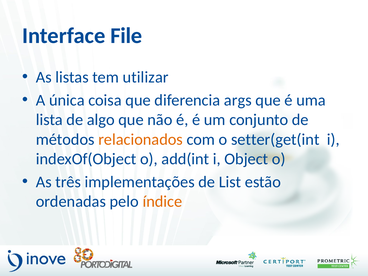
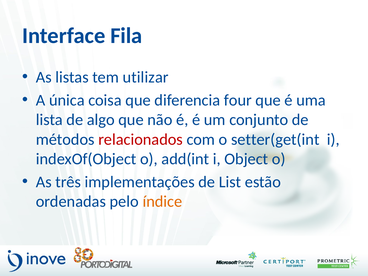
File: File -> Fila (126, 36)
args: args -> four (238, 100)
relacionados colour: orange -> red (141, 139)
